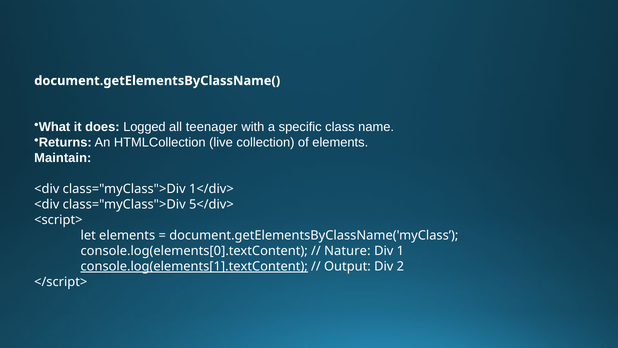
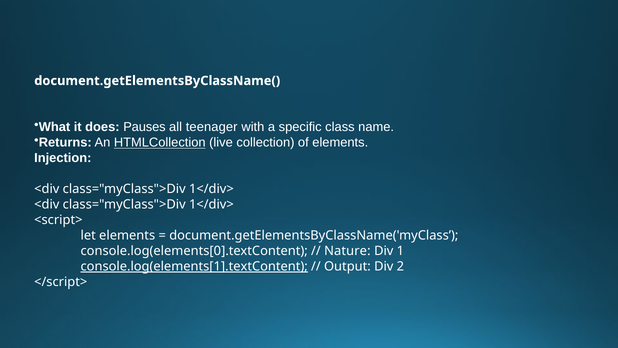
Logged: Logged -> Pauses (144, 127)
HTMLCollection underline: none -> present (160, 143)
Maintain: Maintain -> Injection (63, 158)
5</div>: 5</div> -> 1</div> (211, 204)
